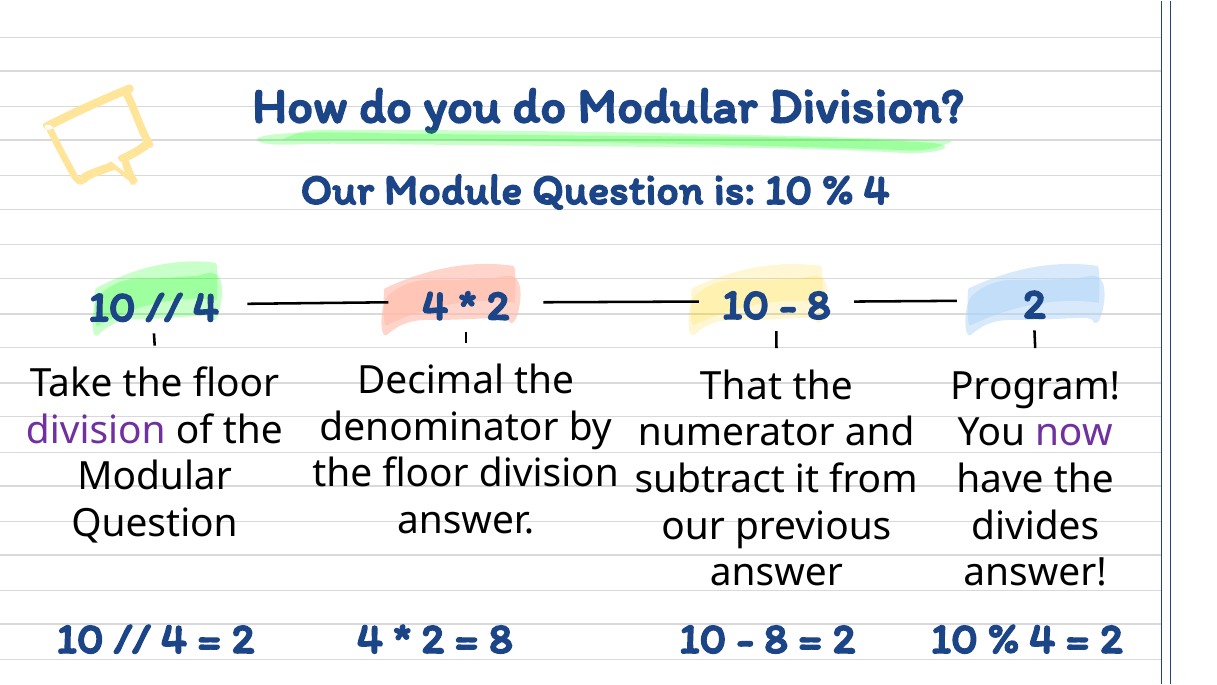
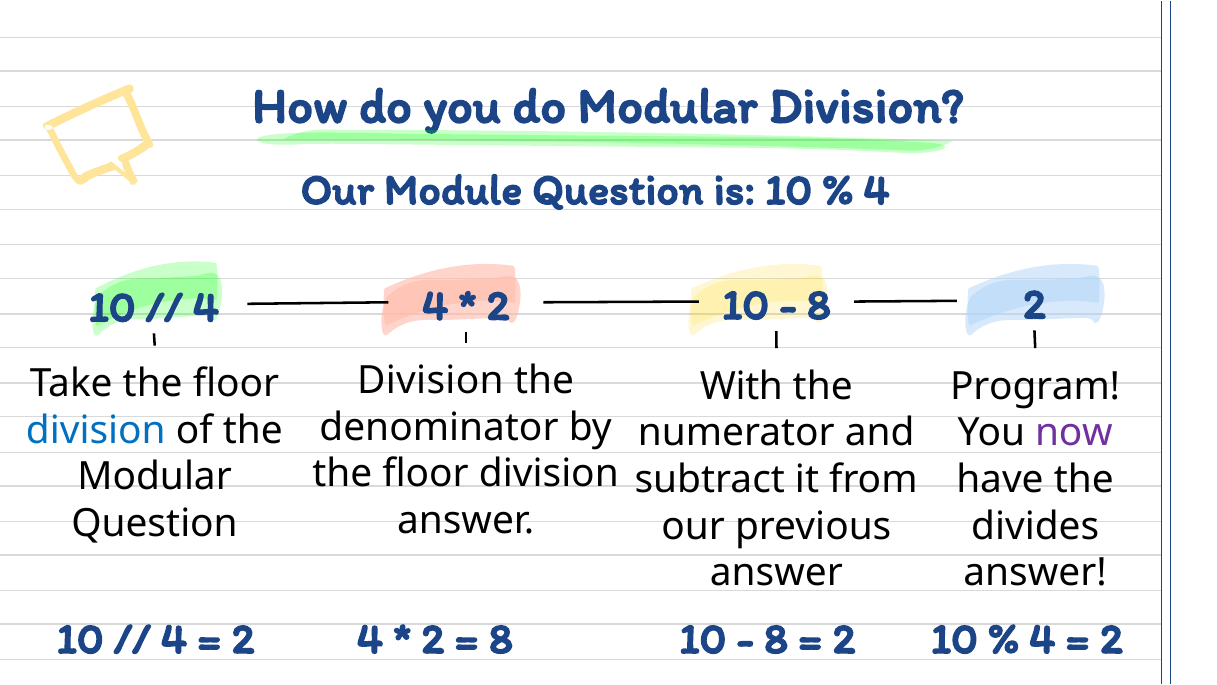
Decimal: Decimal -> Division (430, 380)
That: That -> With (741, 386)
division colour: purple -> blue (96, 430)
